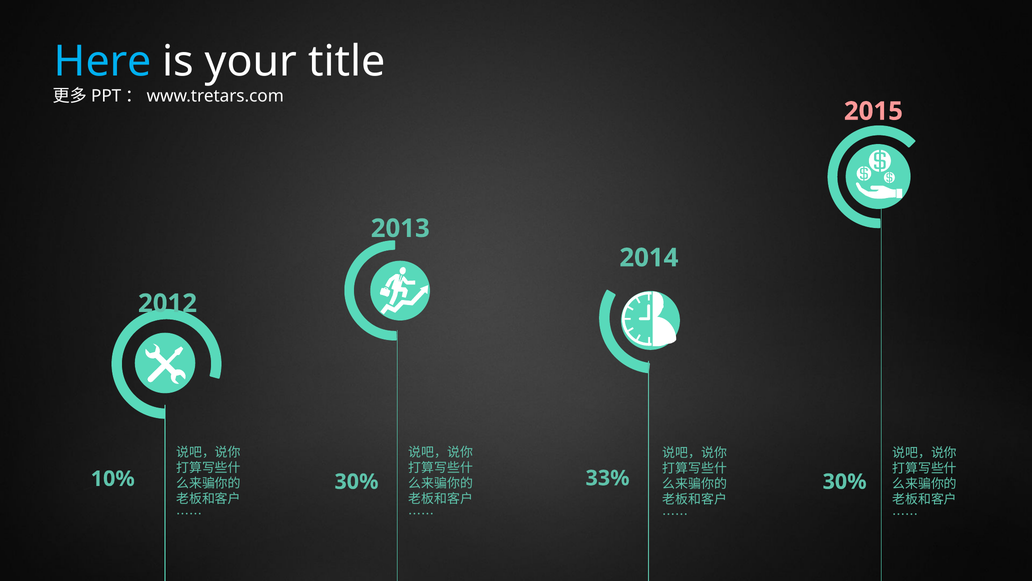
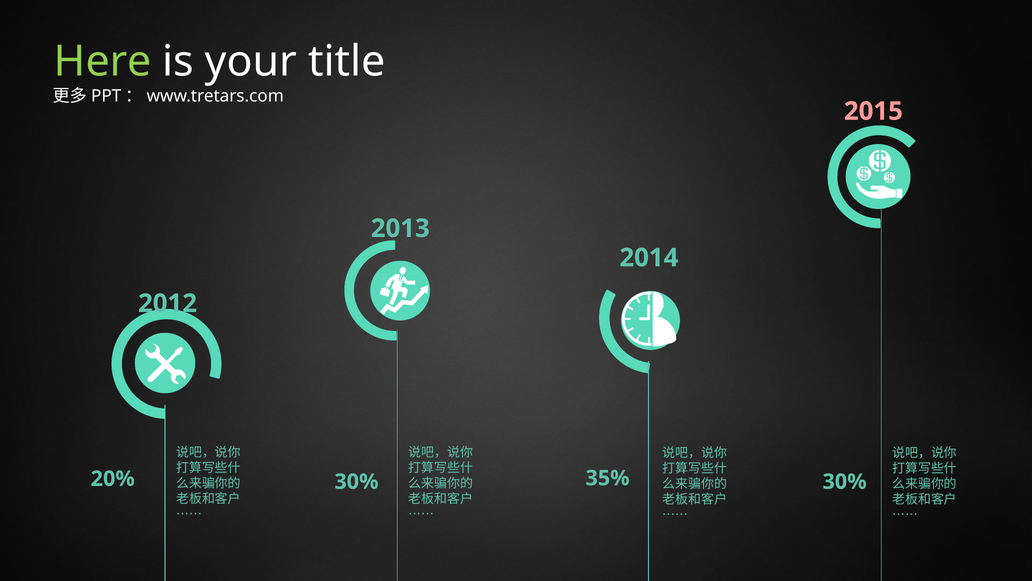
Here colour: light blue -> light green (103, 62)
10%: 10% -> 20% (113, 478)
33%: 33% -> 35% (608, 478)
